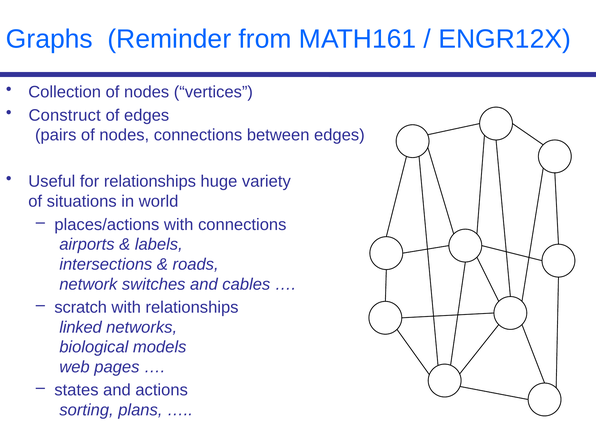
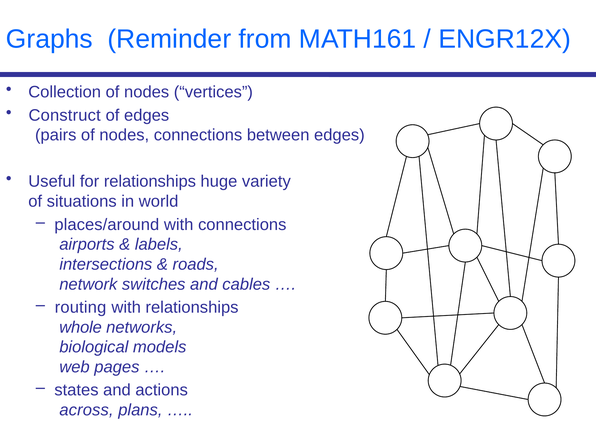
places/actions: places/actions -> places/around (107, 225)
scratch: scratch -> routing (81, 307)
linked: linked -> whole (81, 327)
sorting: sorting -> across (86, 410)
